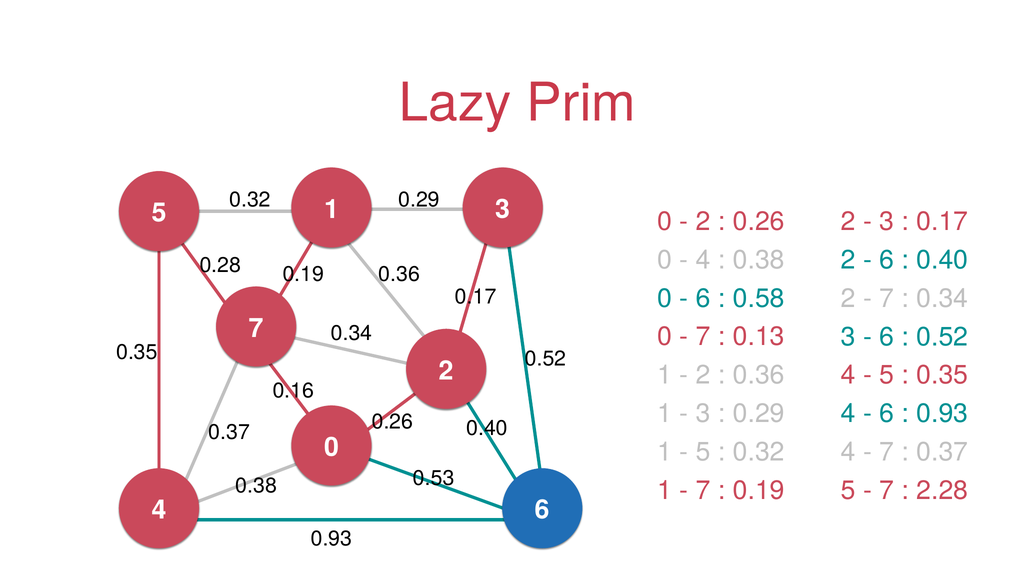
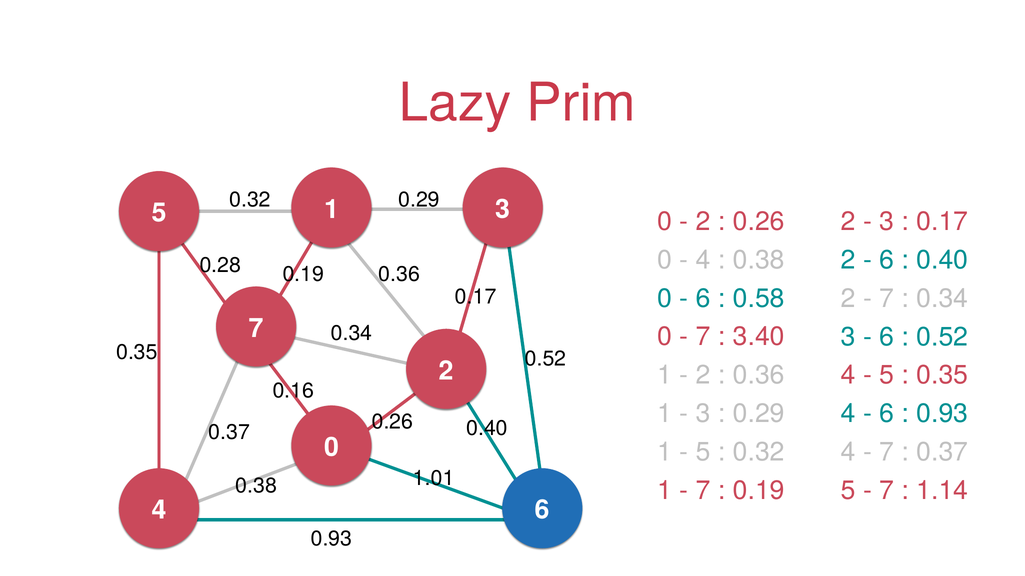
0.13: 0.13 -> 3.40 (759, 337)
0.53: 0.53 -> 1.01 (434, 479)
2.28: 2.28 -> 1.14 (942, 491)
